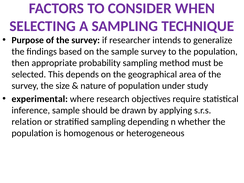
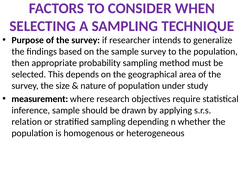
experimental: experimental -> measurement (40, 99)
